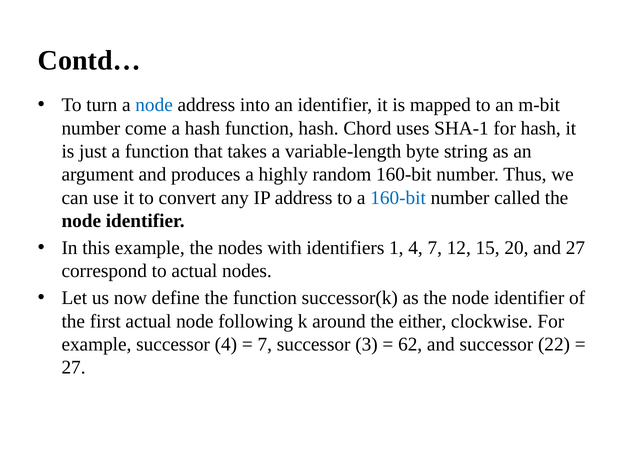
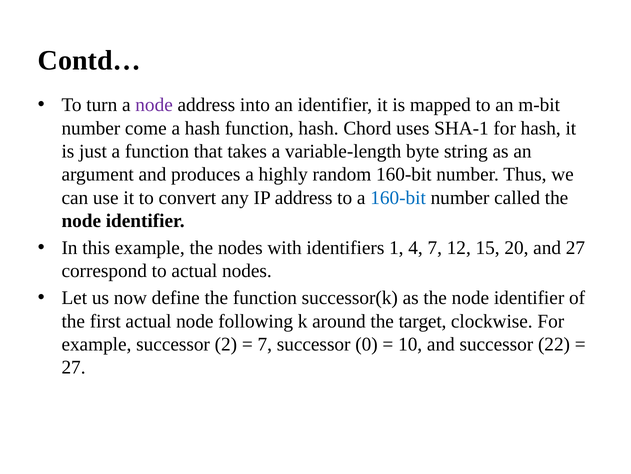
node colour: blue -> purple (154, 105)
either: either -> target (423, 321)
successor 4: 4 -> 2 (226, 344)
3: 3 -> 0 (367, 344)
62: 62 -> 10 (410, 344)
